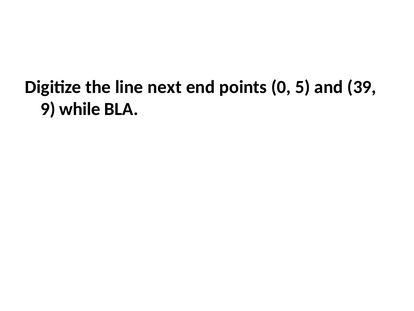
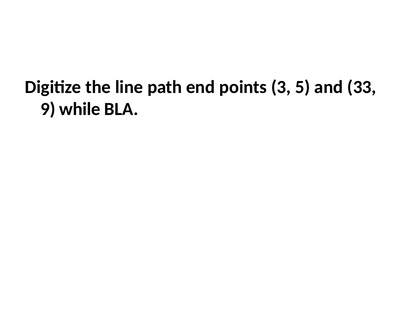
next: next -> path (165, 87)
0: 0 -> 3 (281, 87)
39: 39 -> 33 (362, 87)
